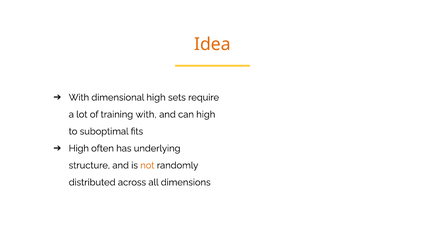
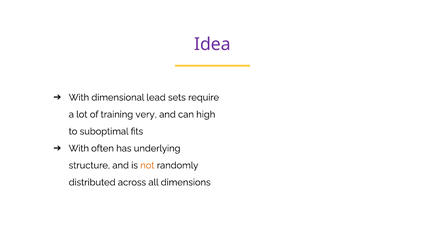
Idea colour: orange -> purple (212, 44)
dimensional high: high -> lead (156, 97)
training with: with -> very (146, 114)
High: High -> With (79, 148)
